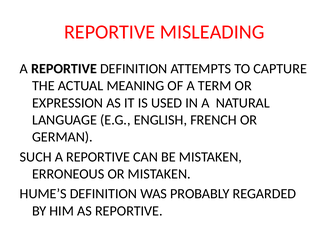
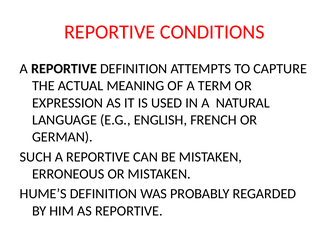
MISLEADING: MISLEADING -> CONDITIONS (212, 32)
